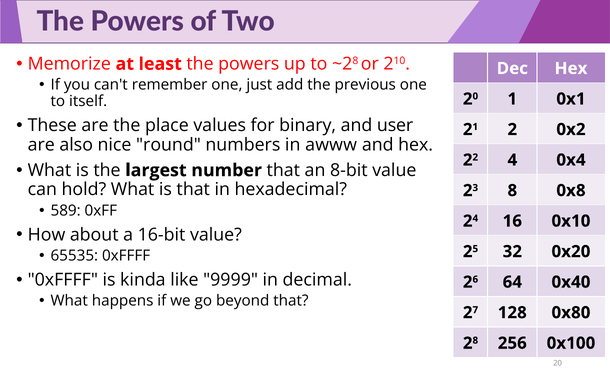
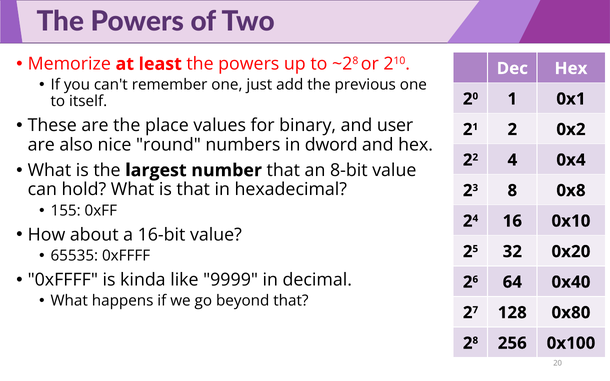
awww: awww -> dword (331, 145)
589: 589 -> 155 (66, 211)
